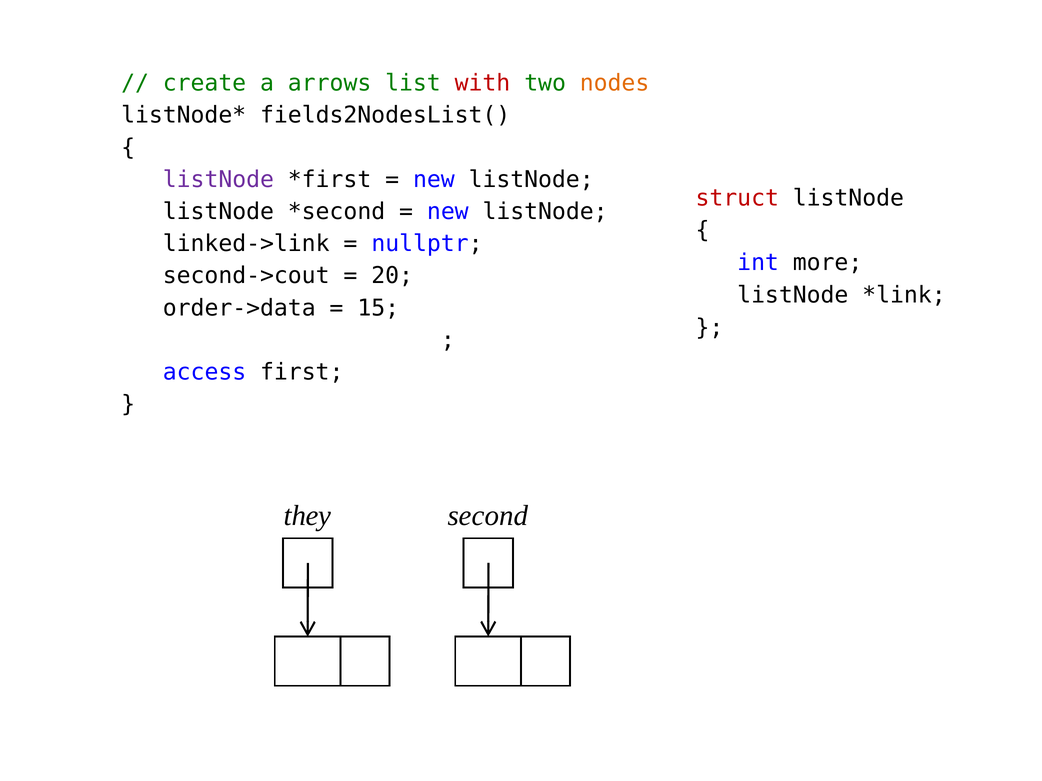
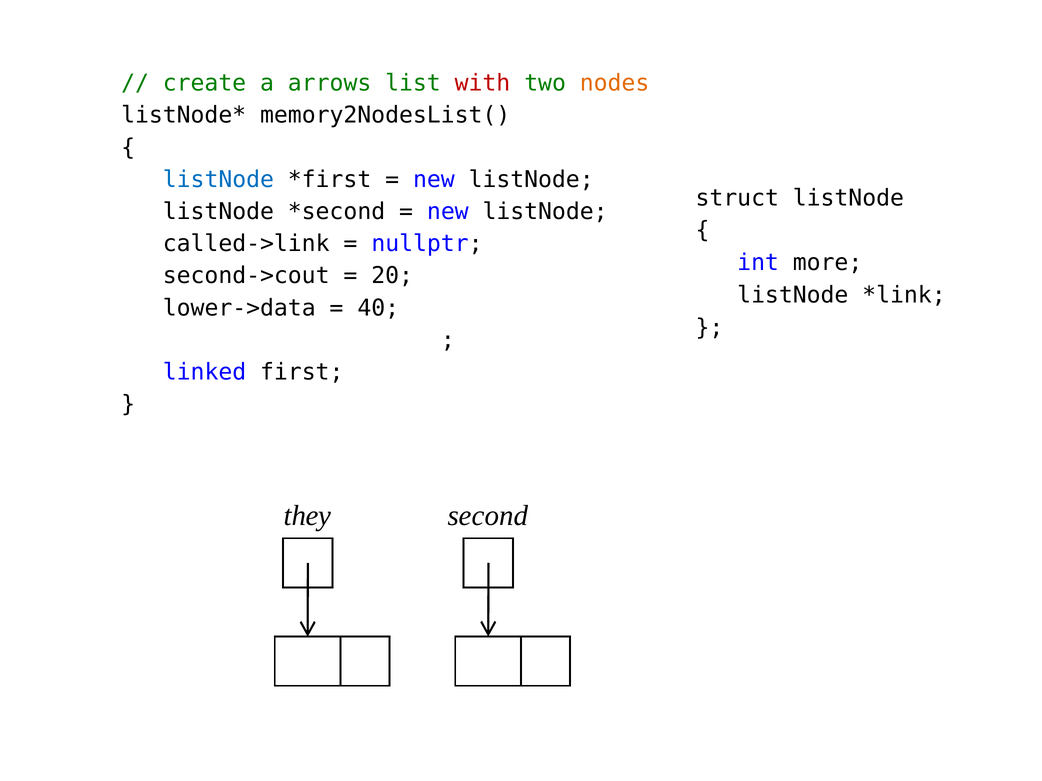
fields2NodesList(: fields2NodesList( -> memory2NodesList( (385, 115)
listNode colour: purple -> blue (218, 180)
struct colour: red -> black (737, 198)
linked->link: linked->link -> called->link (246, 244)
order->data: order->data -> lower->data (239, 308)
15: 15 -> 40 (378, 308)
access: access -> linked (205, 372)
